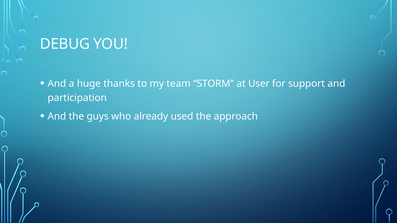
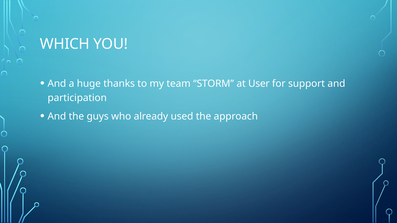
DEBUG: DEBUG -> WHICH (65, 44)
